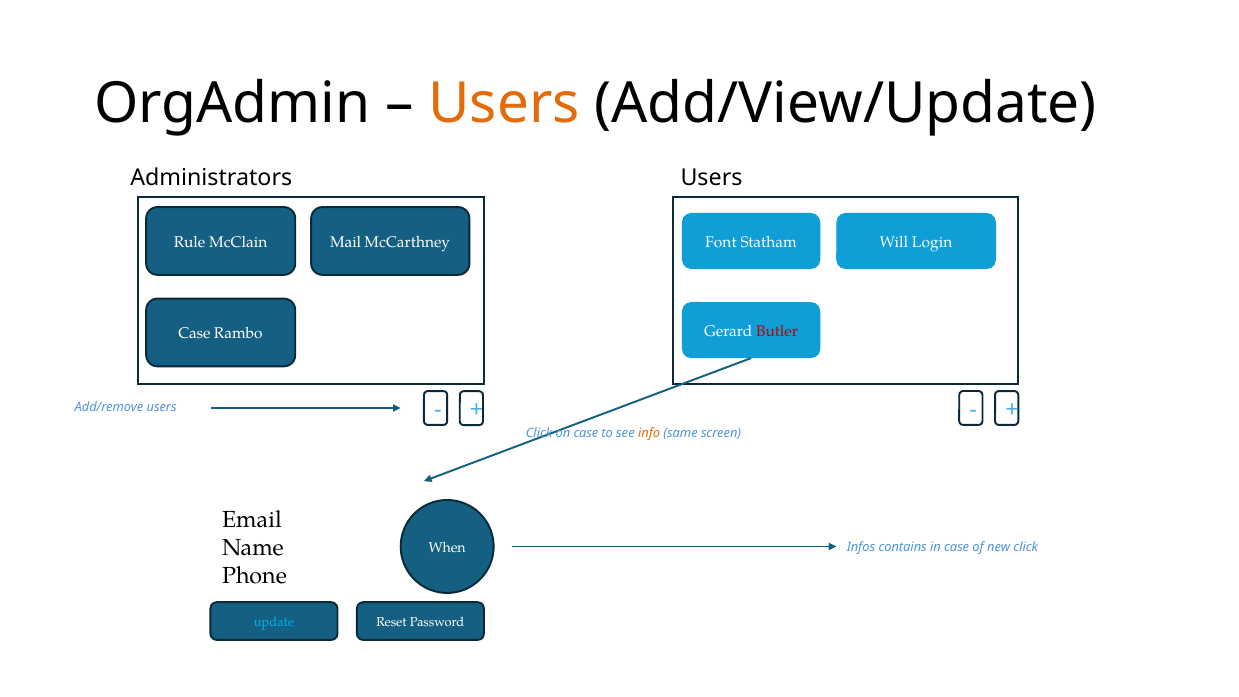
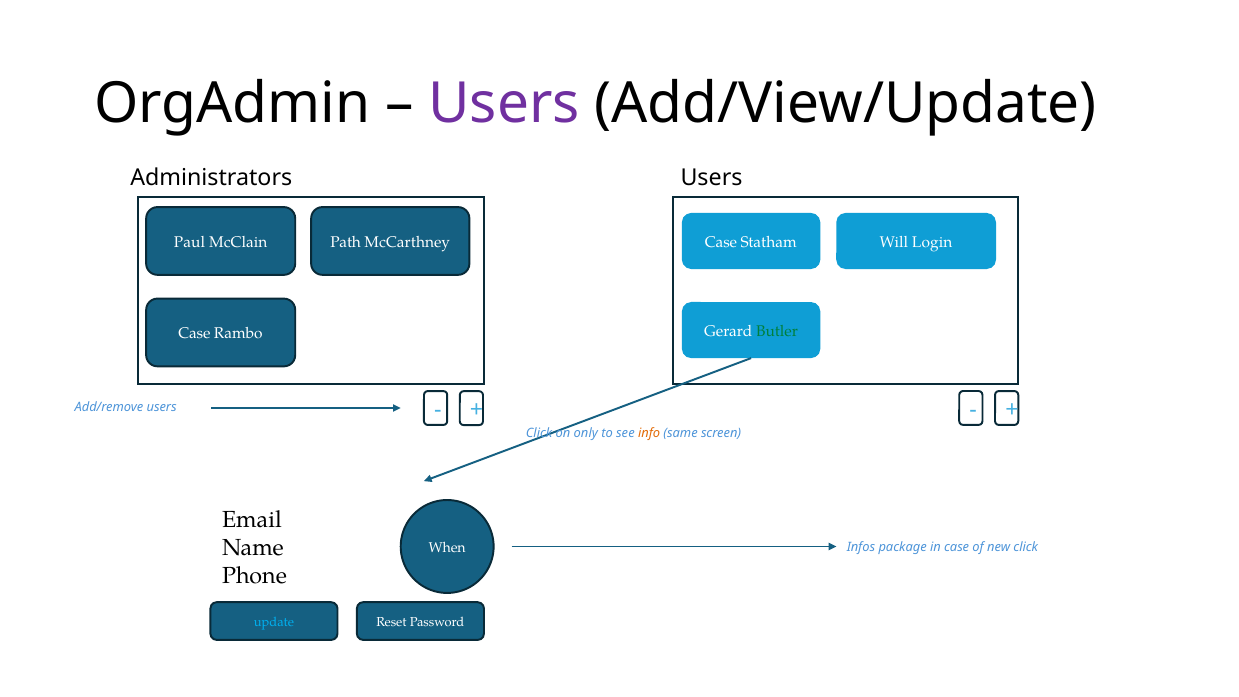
Users colour: orange -> purple (504, 104)
Rule: Rule -> Paul (190, 242)
Mail: Mail -> Path (346, 242)
Font: Font -> Case (721, 242)
Butler colour: red -> green (777, 331)
on case: case -> only (586, 433)
contains: contains -> package (903, 547)
